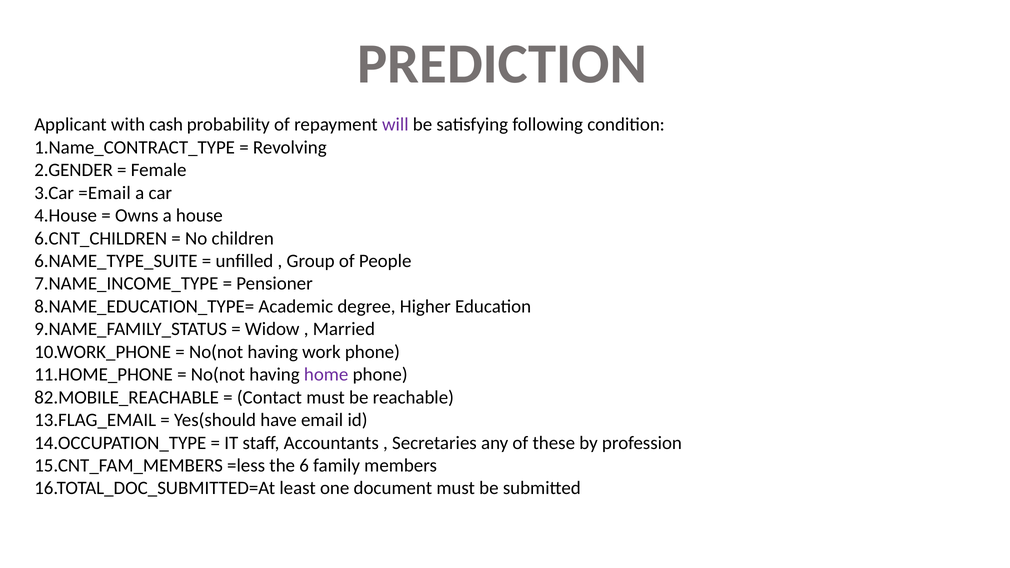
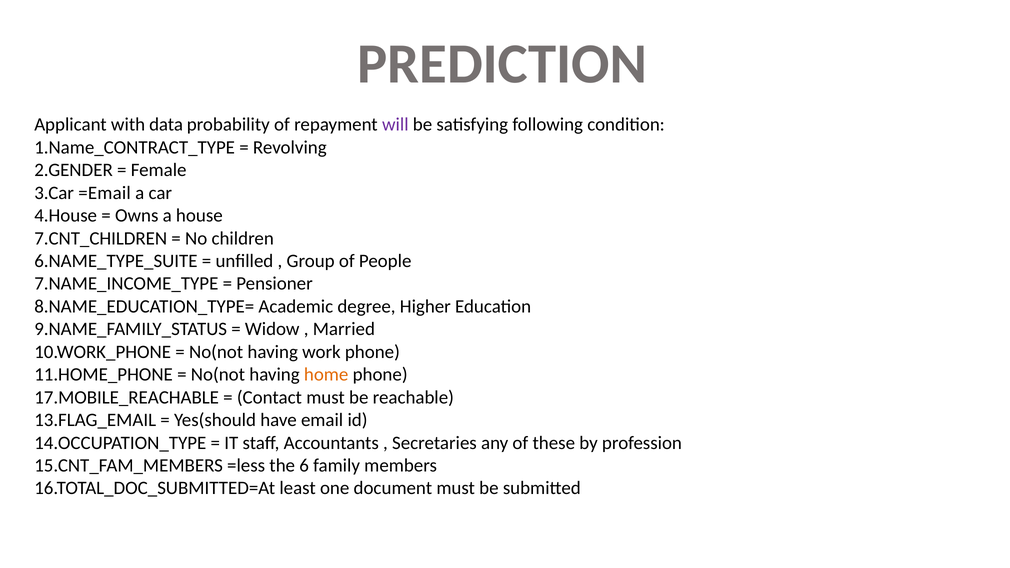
cash: cash -> data (166, 125)
6.CNT_CHILDREN: 6.CNT_CHILDREN -> 7.CNT_CHILDREN (101, 238)
home colour: purple -> orange (326, 375)
82.MOBILE_REACHABLE: 82.MOBILE_REACHABLE -> 17.MOBILE_REACHABLE (127, 397)
